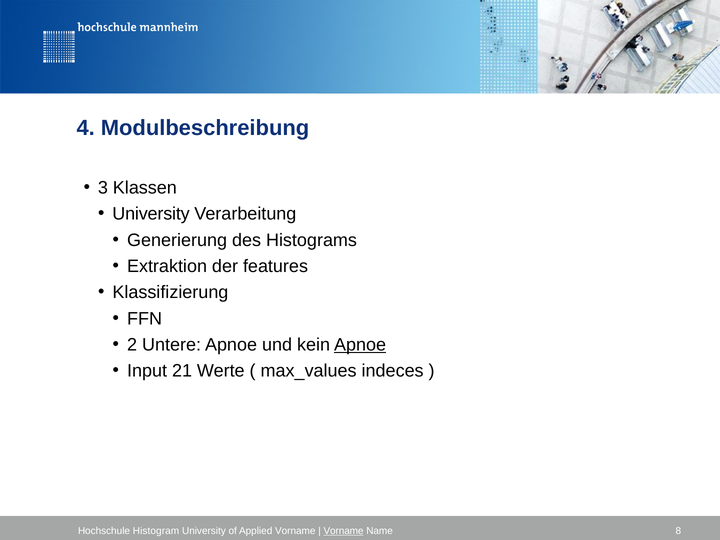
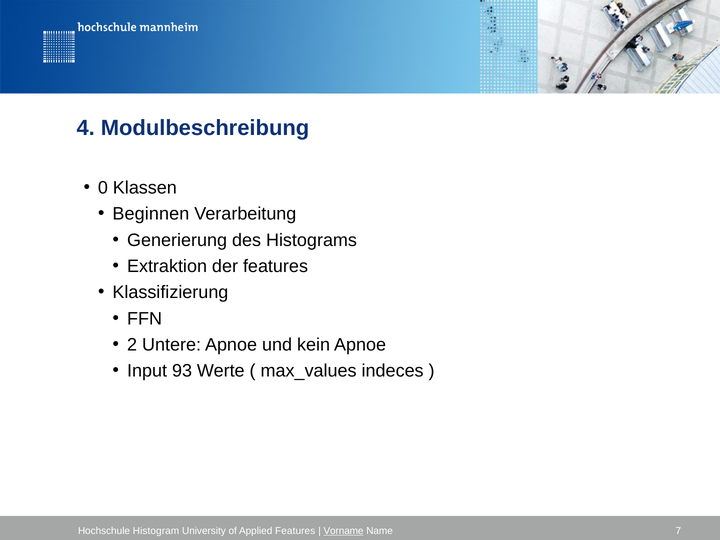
3: 3 -> 0 (103, 188)
University: University -> Beginnen (151, 214)
Apnoe underline: present -> none (360, 345)
21: 21 -> 93 (182, 371)
Applied Vorname: Vorname -> Features (295, 531)
8: 8 -> 7 (678, 531)
